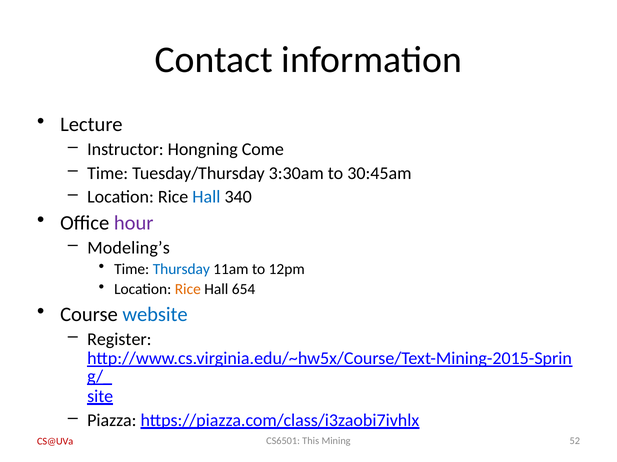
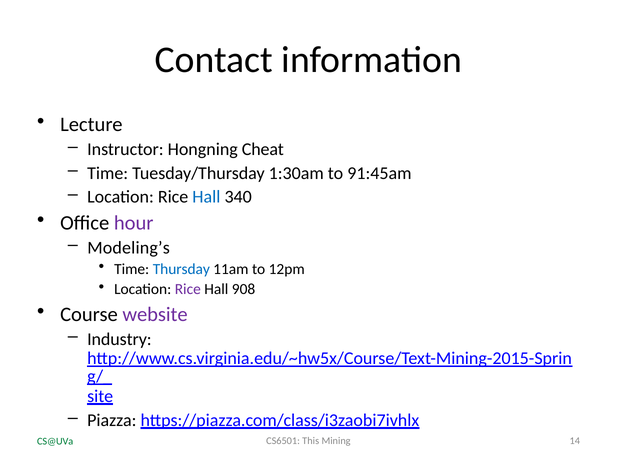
Come: Come -> Cheat (263, 150)
3:30am: 3:30am -> 1:30am (296, 173)
30:45am: 30:45am -> 91:45am (379, 173)
Rice colour: orange -> purple (188, 290)
654: 654 -> 908 (244, 290)
website colour: blue -> purple (155, 315)
Register: Register -> Industry (119, 340)
52: 52 -> 14 (575, 442)
CS@UVa colour: red -> green (55, 442)
